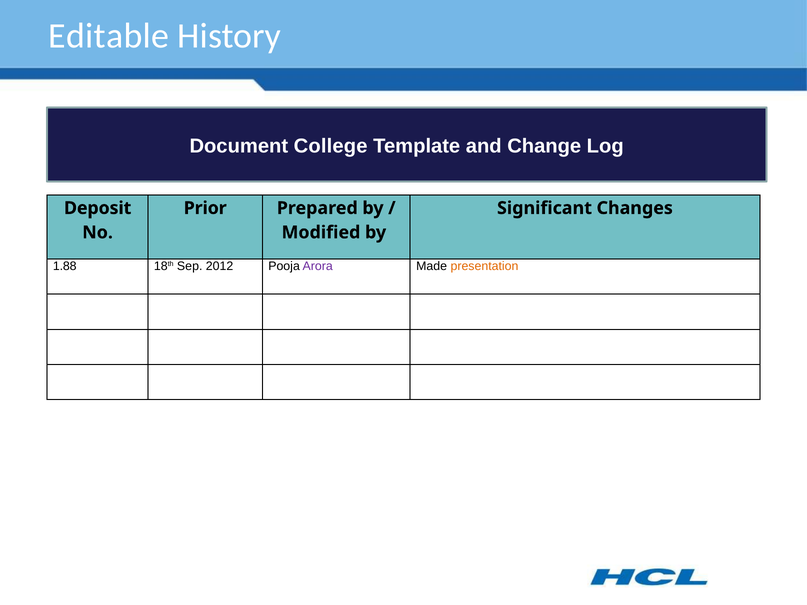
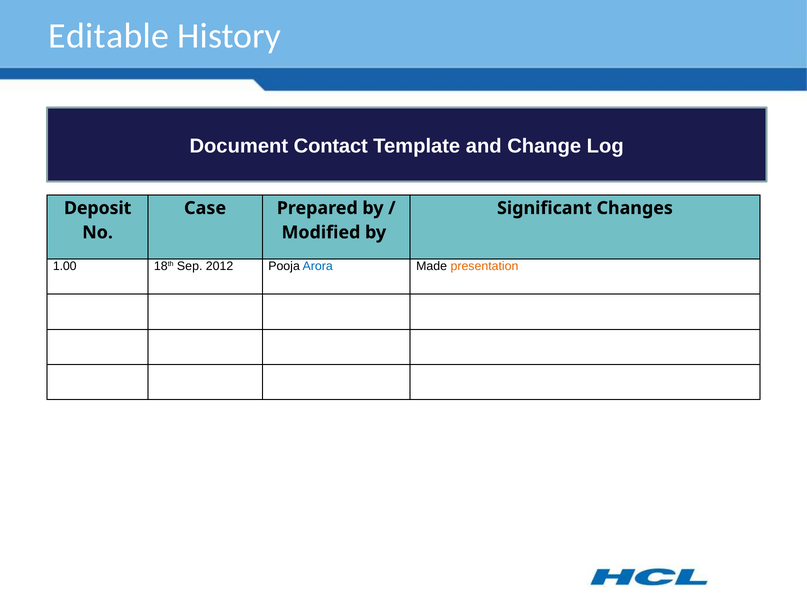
College: College -> Contact (331, 146)
Prior: Prior -> Case (205, 208)
1.88: 1.88 -> 1.00 (65, 266)
Arora colour: purple -> blue (318, 266)
